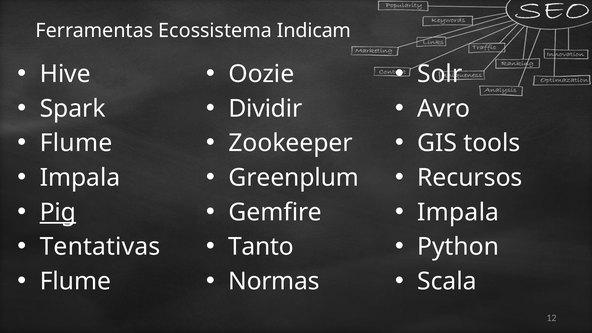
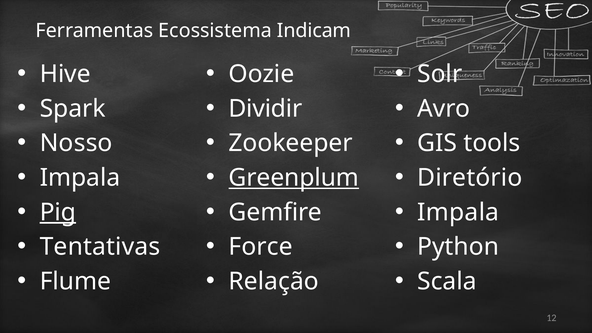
Flume: Flume -> Nosso (76, 143)
Greenplum underline: none -> present (294, 178)
Recursos: Recursos -> Diretório (470, 178)
Tanto: Tanto -> Force (261, 247)
Normas: Normas -> Relação (274, 281)
